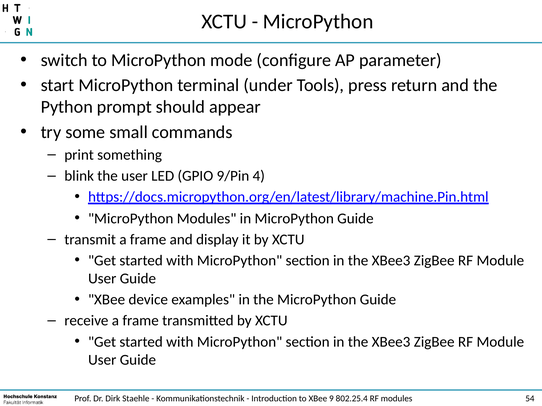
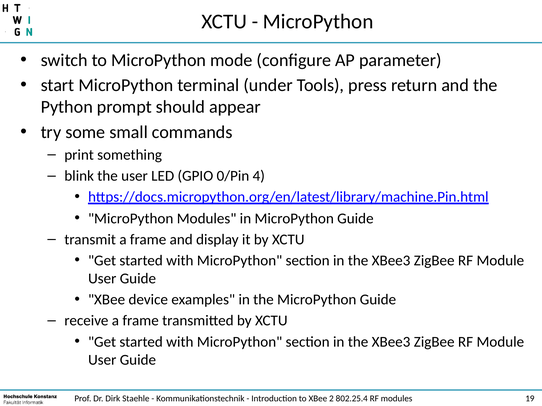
9/Pin: 9/Pin -> 0/Pin (233, 176)
9: 9 -> 2 (331, 399)
54: 54 -> 19 (530, 399)
